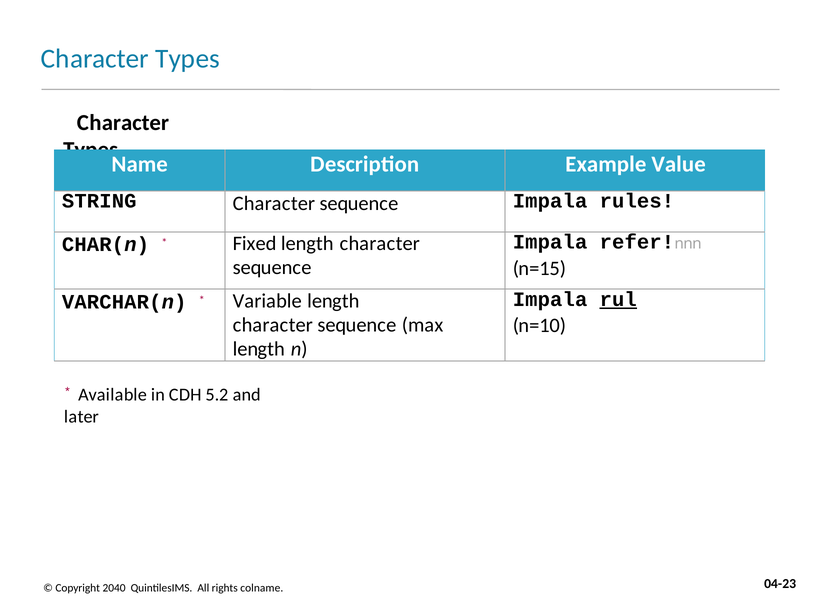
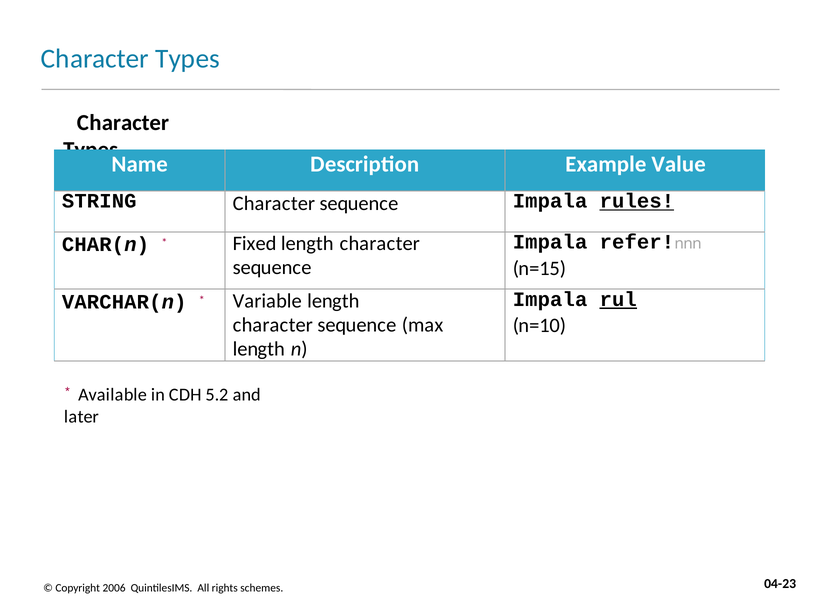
rules underline: none -> present (637, 201)
2040: 2040 -> 2006 (114, 588)
colname: colname -> schemes (262, 588)
